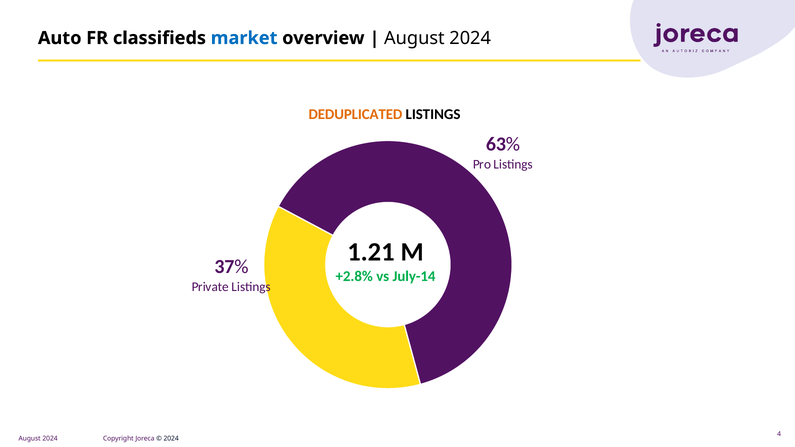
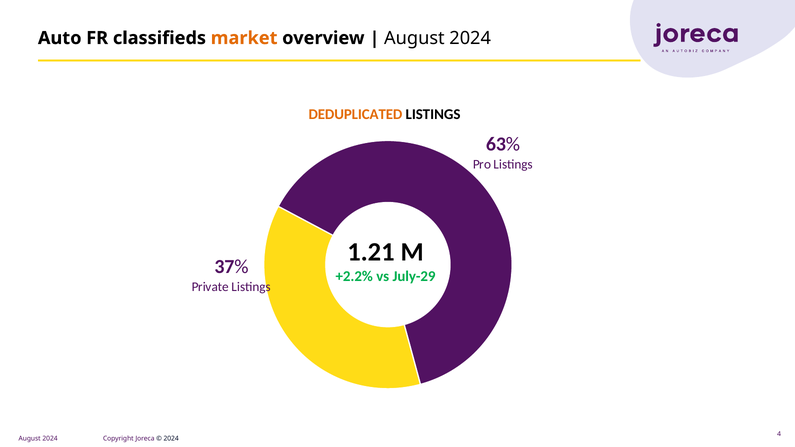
market colour: blue -> orange (244, 38)
+2.8%: +2.8% -> +2.2% (354, 276)
July-14: July-14 -> July-29 (414, 276)
